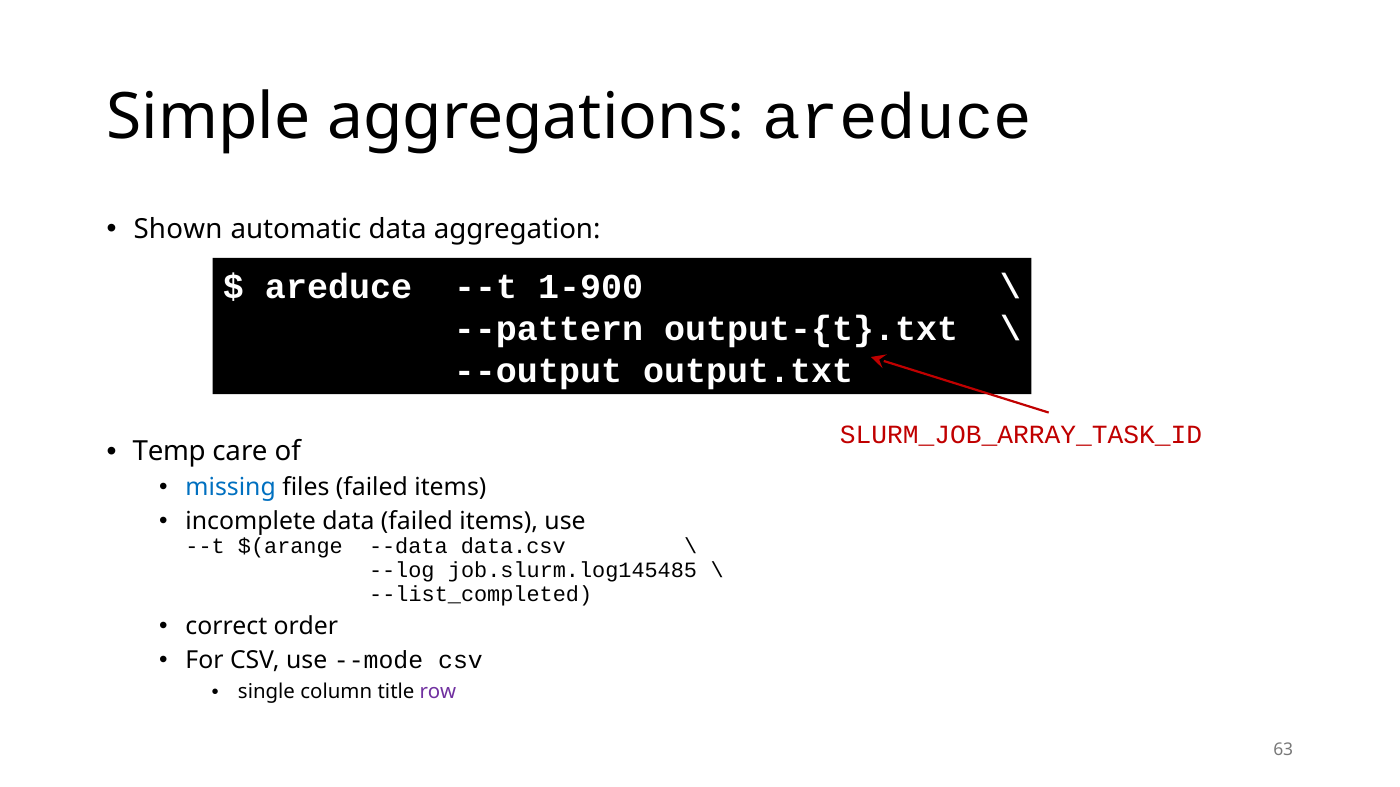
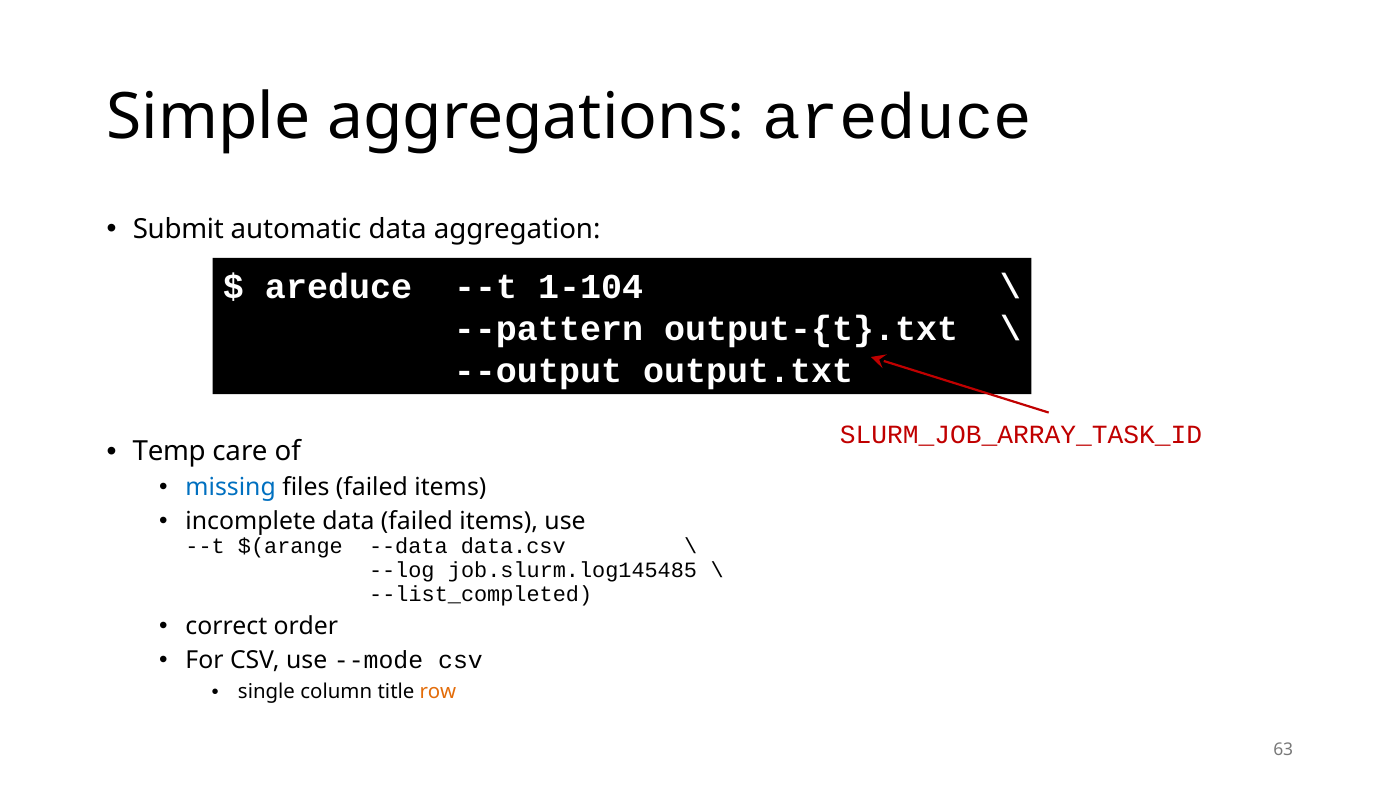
Shown: Shown -> Submit (178, 230)
1-900: 1-900 -> 1-104 (591, 287)
row colour: purple -> orange (438, 693)
